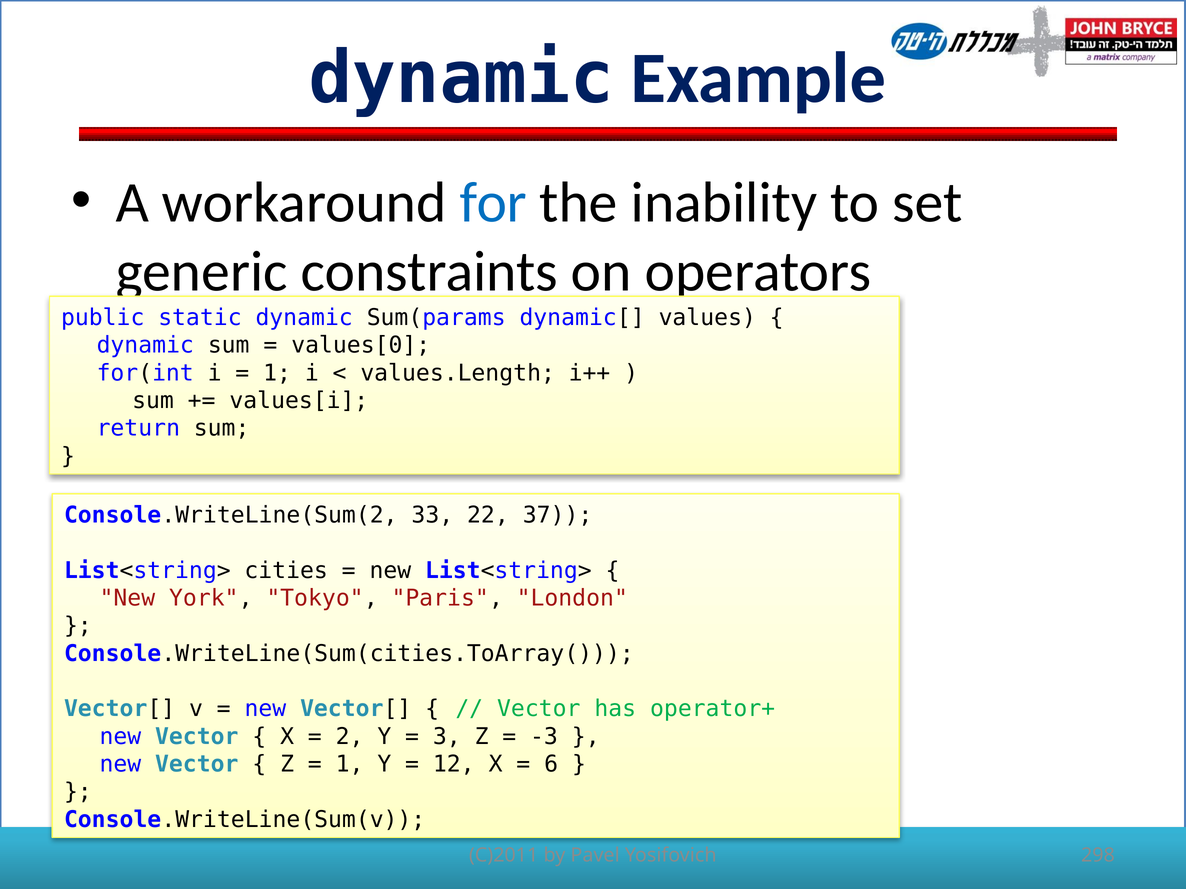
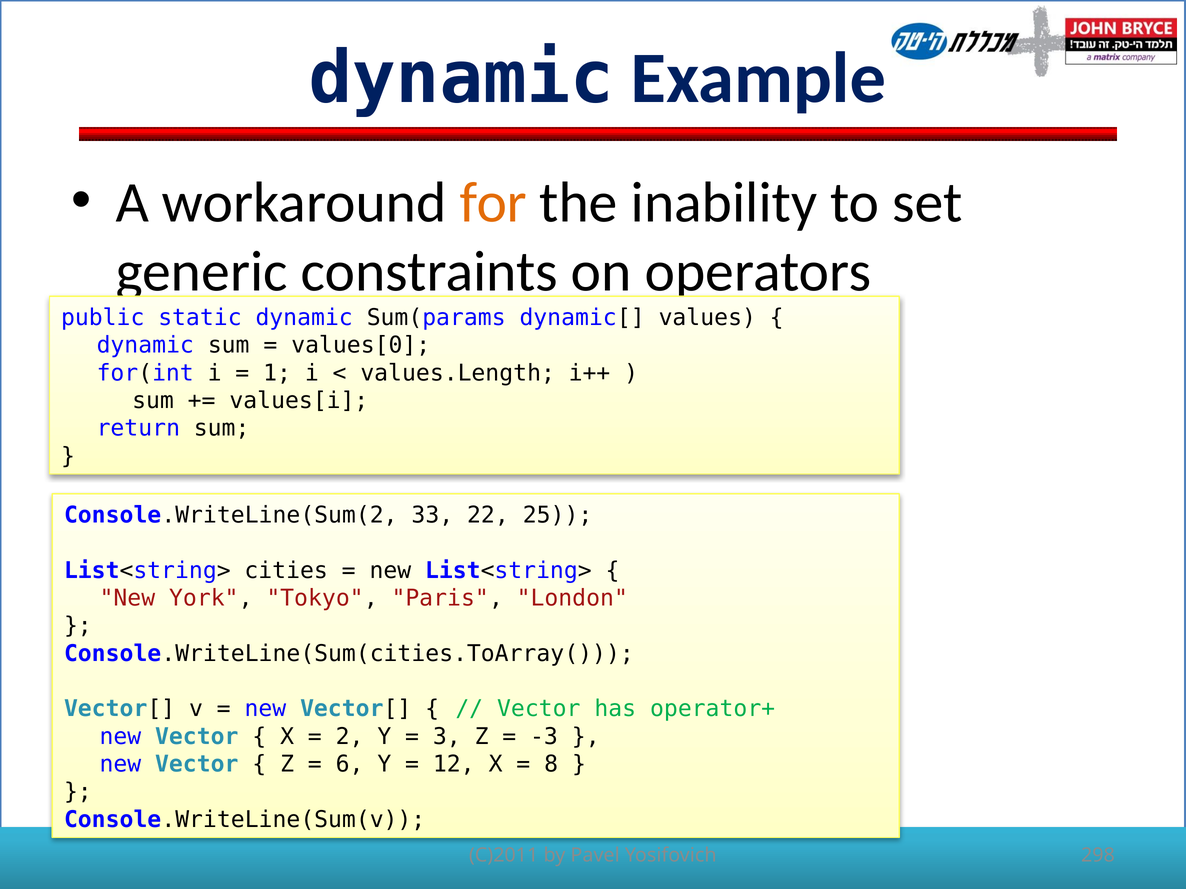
for colour: blue -> orange (493, 203)
37: 37 -> 25 (558, 515)
1: 1 -> 6 (350, 765)
6: 6 -> 8 (551, 765)
